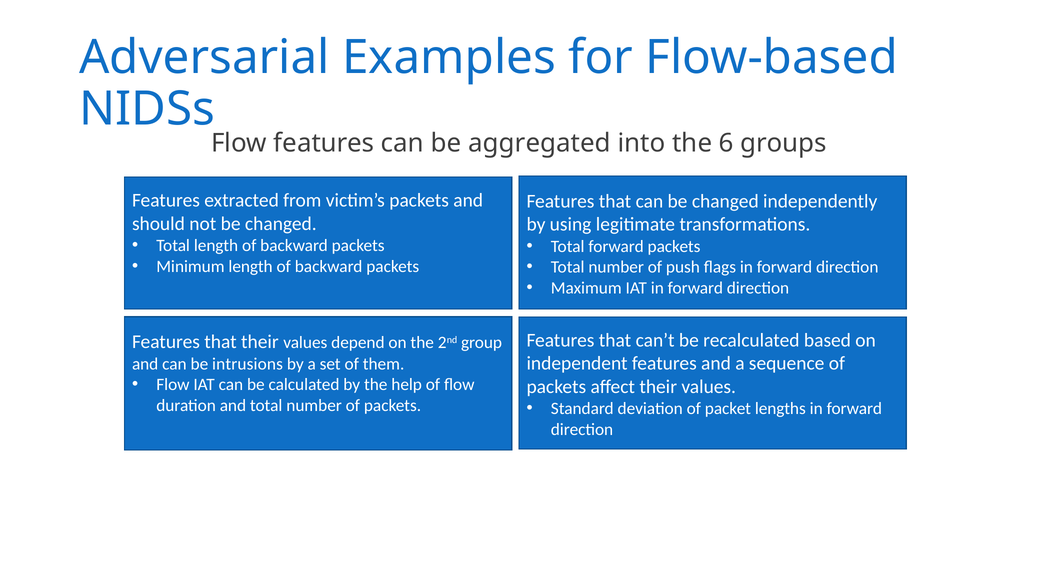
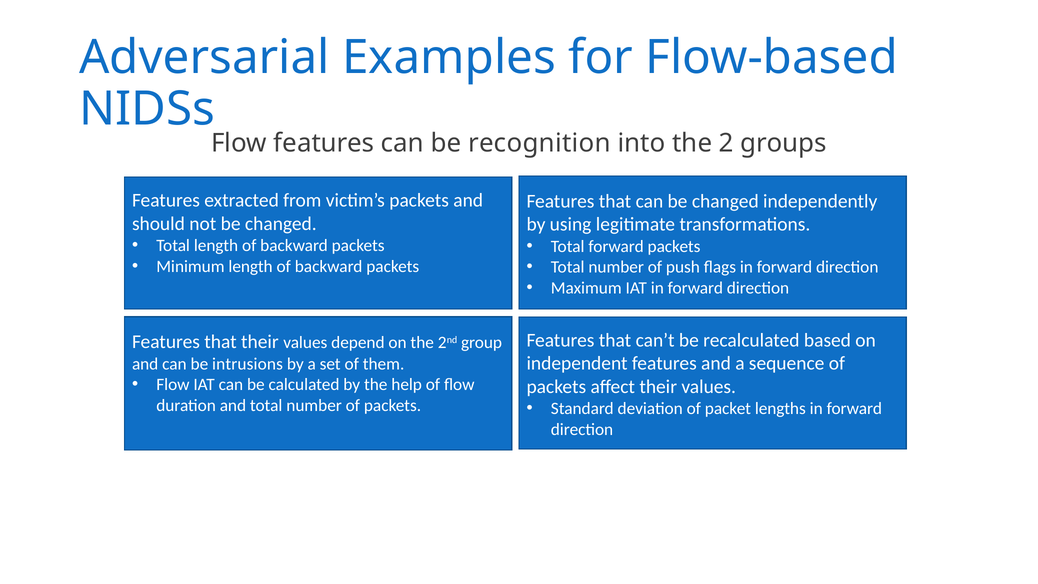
aggregated: aggregated -> recognition (539, 143)
6: 6 -> 2 (726, 143)
